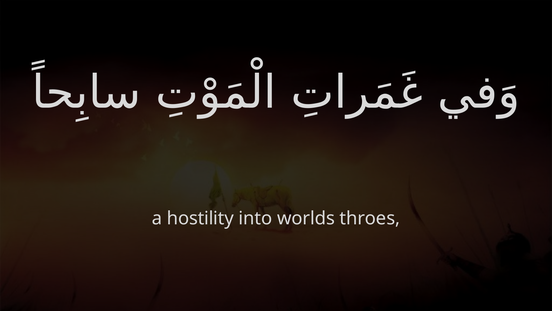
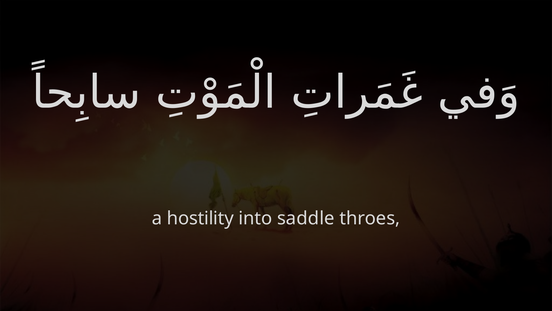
worlds: worlds -> saddle (306, 218)
